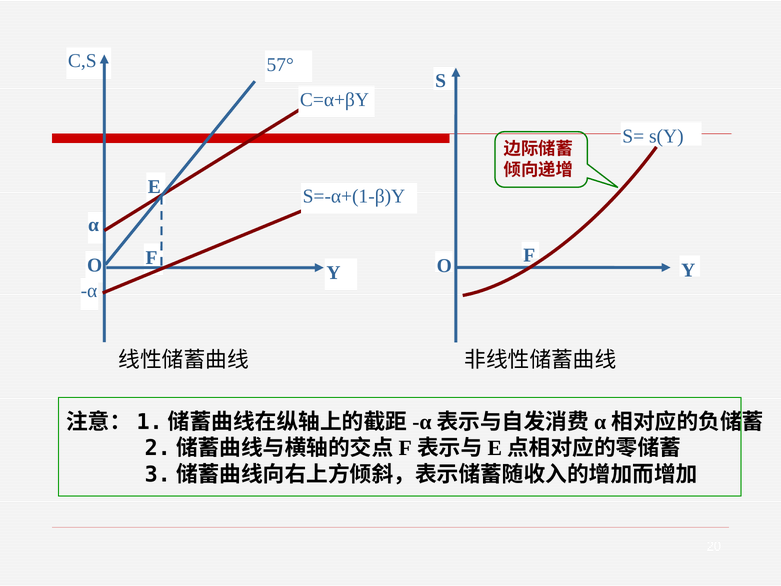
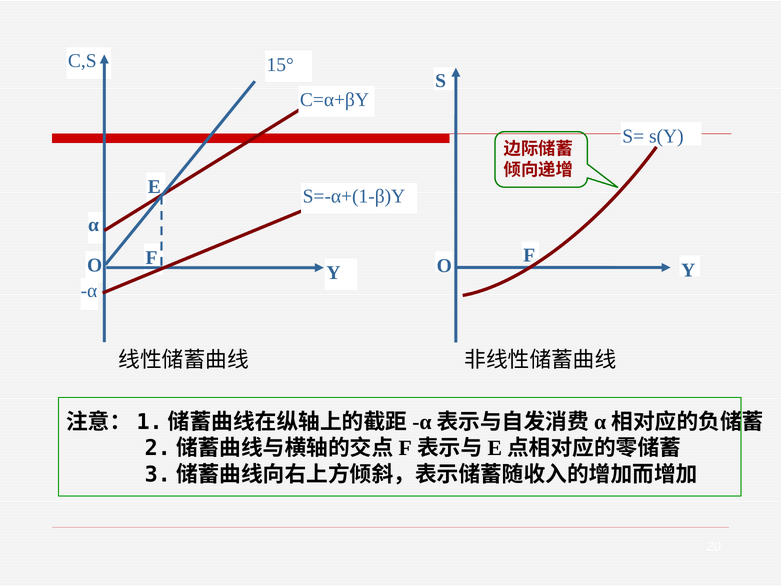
57°: 57° -> 15° (280, 65)
